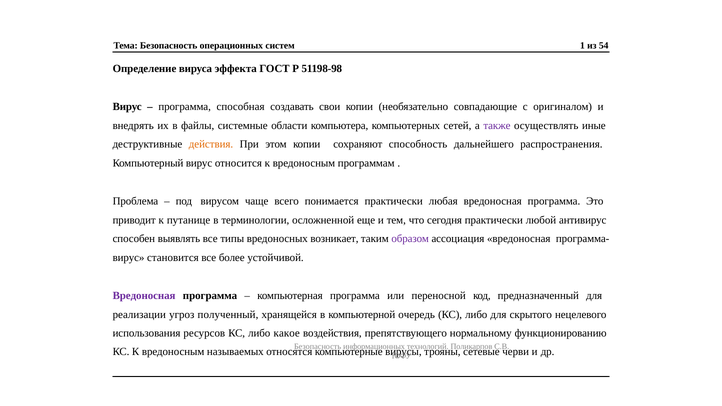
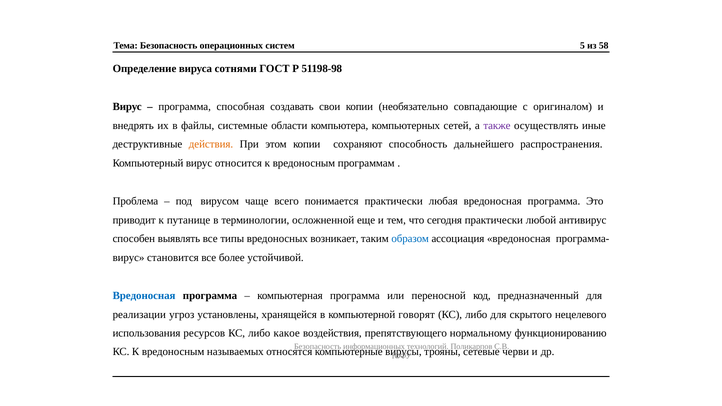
1: 1 -> 5 (582, 45)
54: 54 -> 58 (604, 45)
эффекта: эффекта -> сотнями (236, 69)
образом colour: purple -> blue (410, 239)
Вредоносная colour: purple -> blue (144, 296)
полученный: полученный -> установлены (228, 315)
очередь: очередь -> говорят (417, 315)
